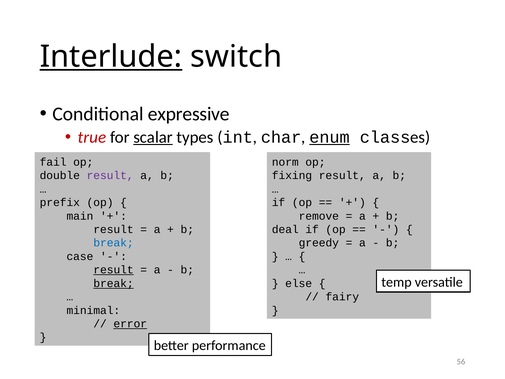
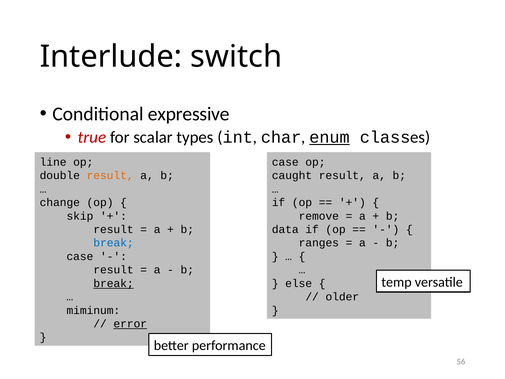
Interlude underline: present -> none (111, 57)
scalar underline: present -> none (153, 137)
fail: fail -> line (53, 162)
norm: norm -> case (285, 162)
result colour: purple -> orange (110, 175)
fixing: fixing -> caught (292, 175)
prefix: prefix -> change (60, 202)
main: main -> skip (80, 216)
deal: deal -> data (285, 229)
greedy: greedy -> ranges (319, 243)
result underline: present -> none (114, 270)
fairy: fairy -> older (342, 297)
minimal: minimal -> miminum (93, 310)
